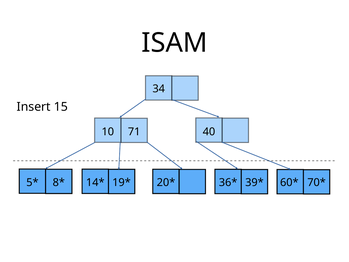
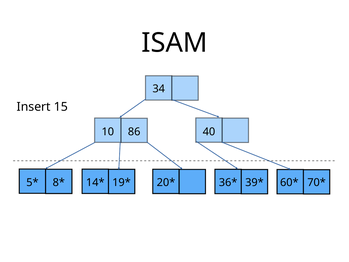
71: 71 -> 86 (134, 132)
